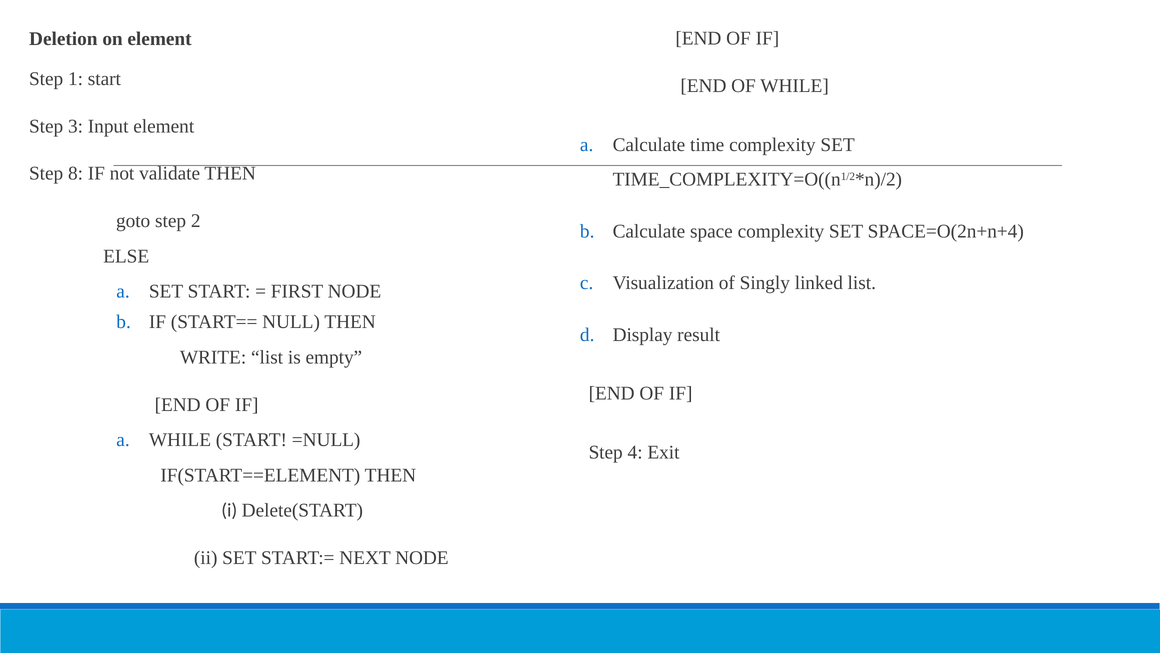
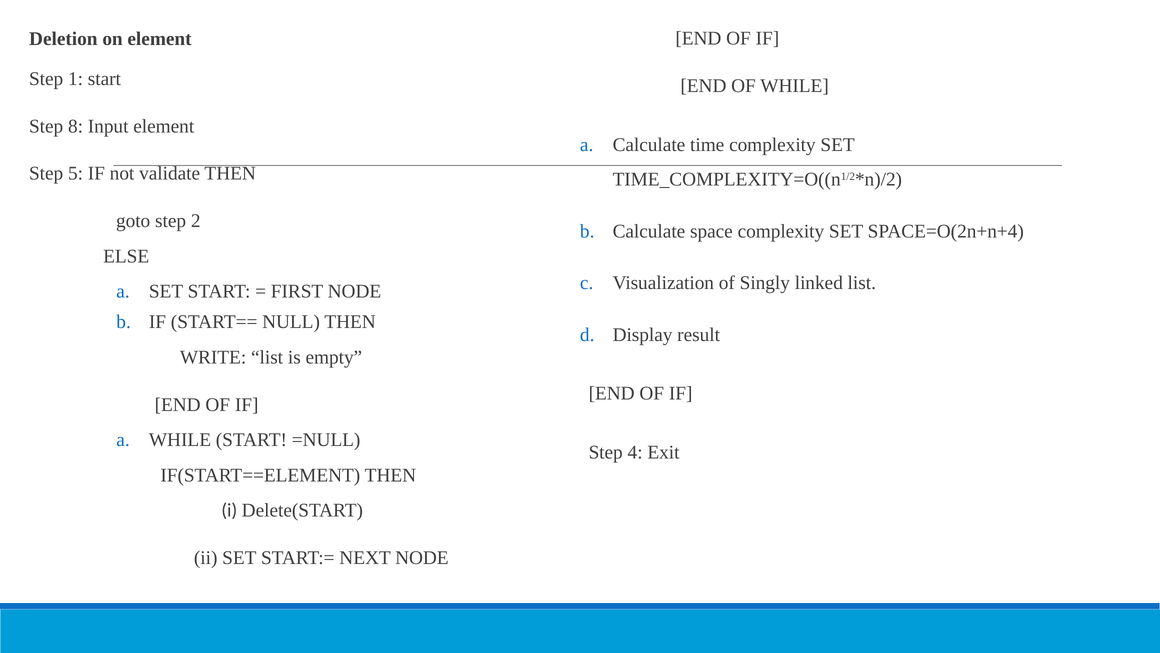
3: 3 -> 8 (76, 126)
8: 8 -> 5 (76, 173)
